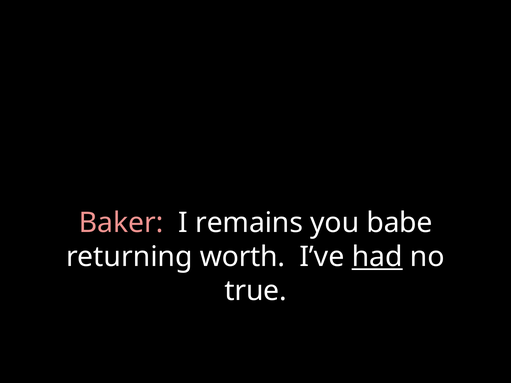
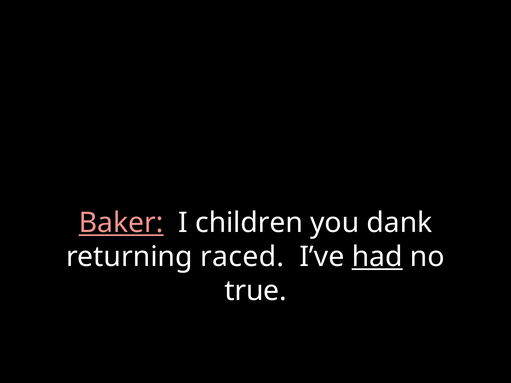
Baker underline: none -> present (121, 223)
remains: remains -> children (249, 223)
babe: babe -> dank (399, 223)
worth: worth -> raced (242, 257)
